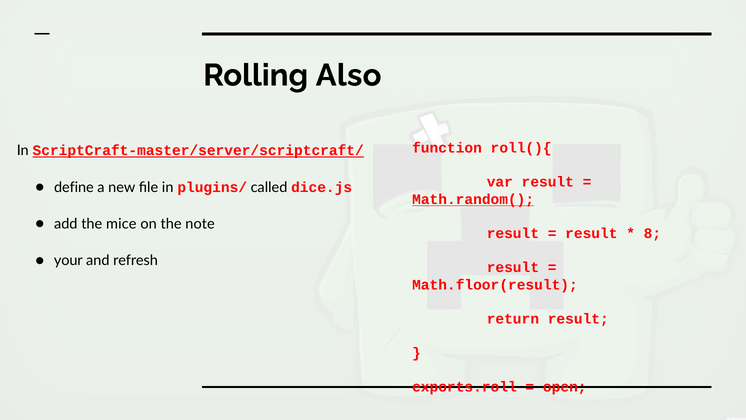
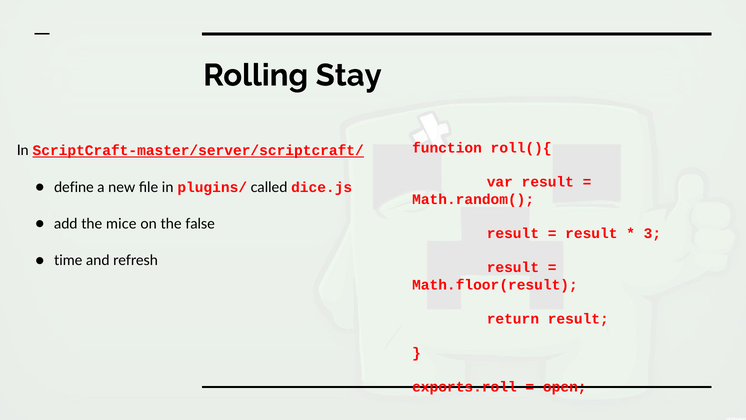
Also: Also -> Stay (349, 75)
Math.random( underline: present -> none (473, 199)
note: note -> false (200, 224)
8: 8 -> 3 (652, 233)
your: your -> time (68, 260)
